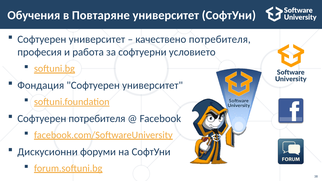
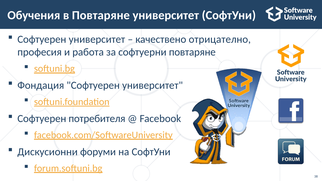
качествено потребителя: потребителя -> отрицателно (220, 39)
софтуерни условието: условието -> повтаряне (192, 52)
